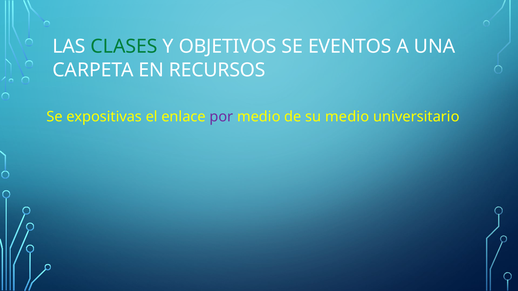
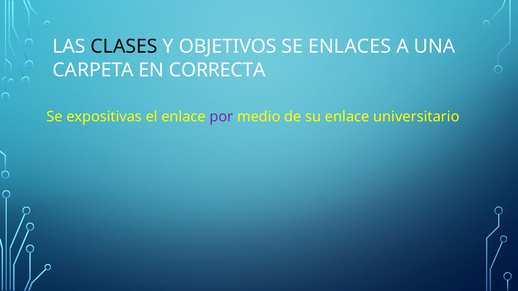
CLASES colour: green -> black (124, 46)
EVENTOS: EVENTOS -> ENLACES (350, 46)
RECURSOS: RECURSOS -> CORRECTA (217, 70)
su medio: medio -> enlace (347, 117)
